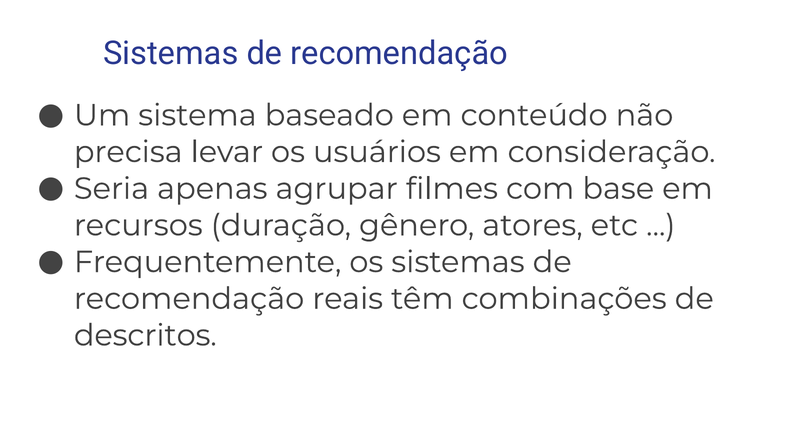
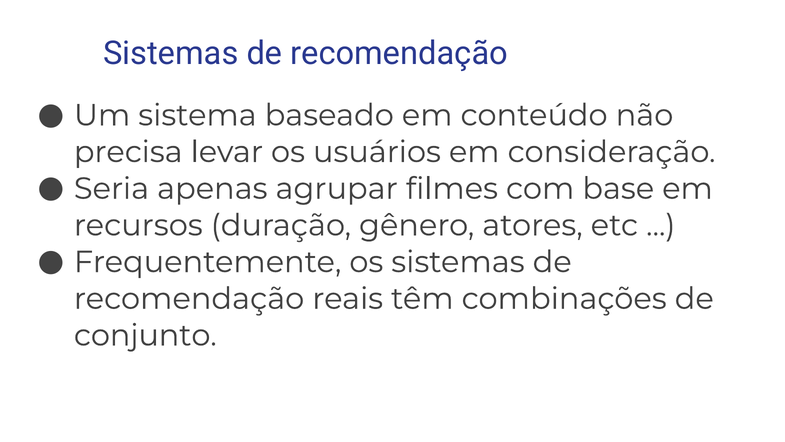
descritos: descritos -> conjunto (145, 335)
